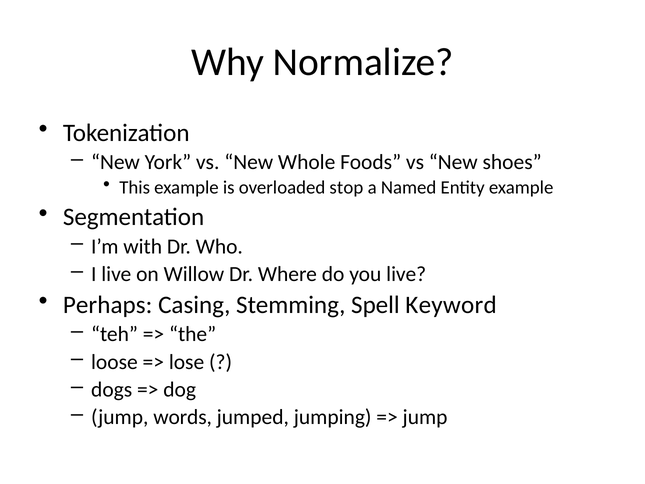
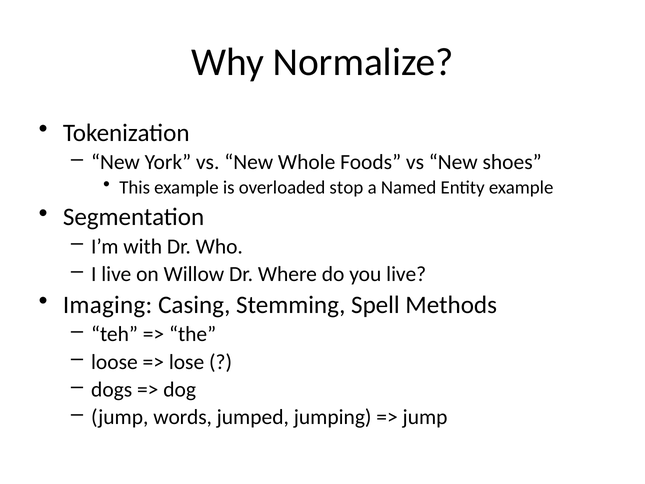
Perhaps: Perhaps -> Imaging (108, 305)
Keyword: Keyword -> Methods (451, 305)
